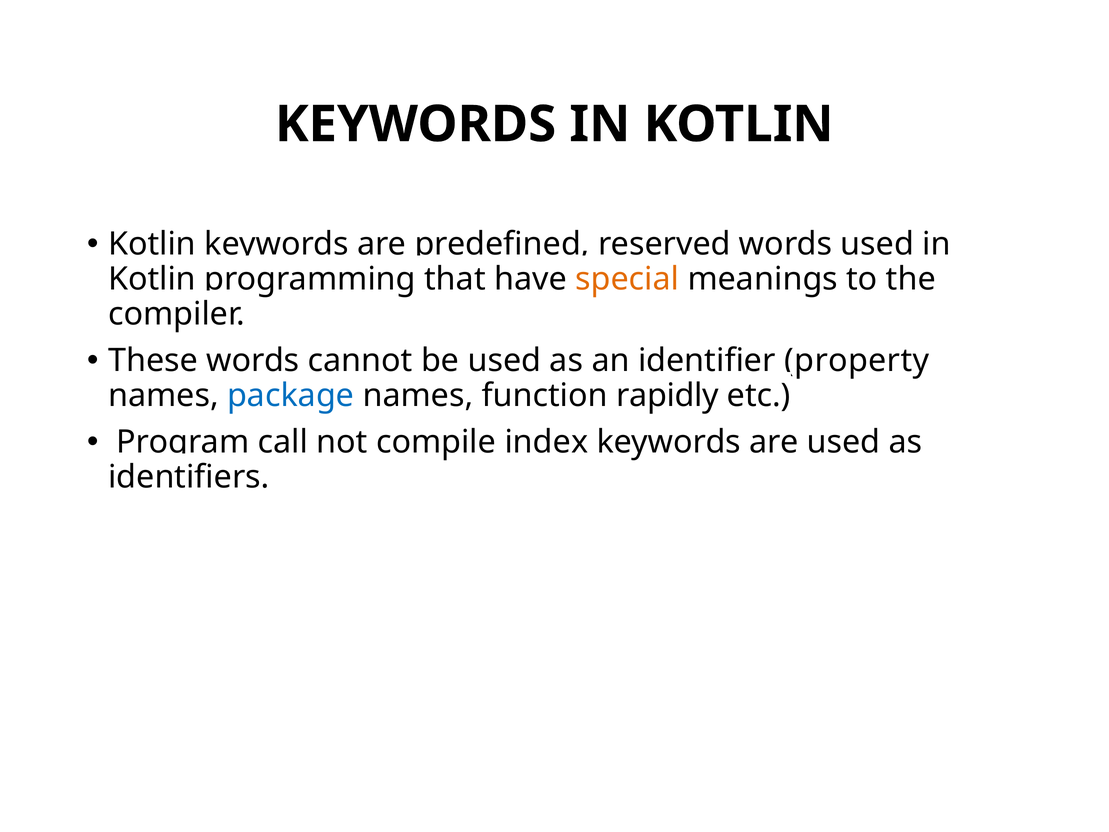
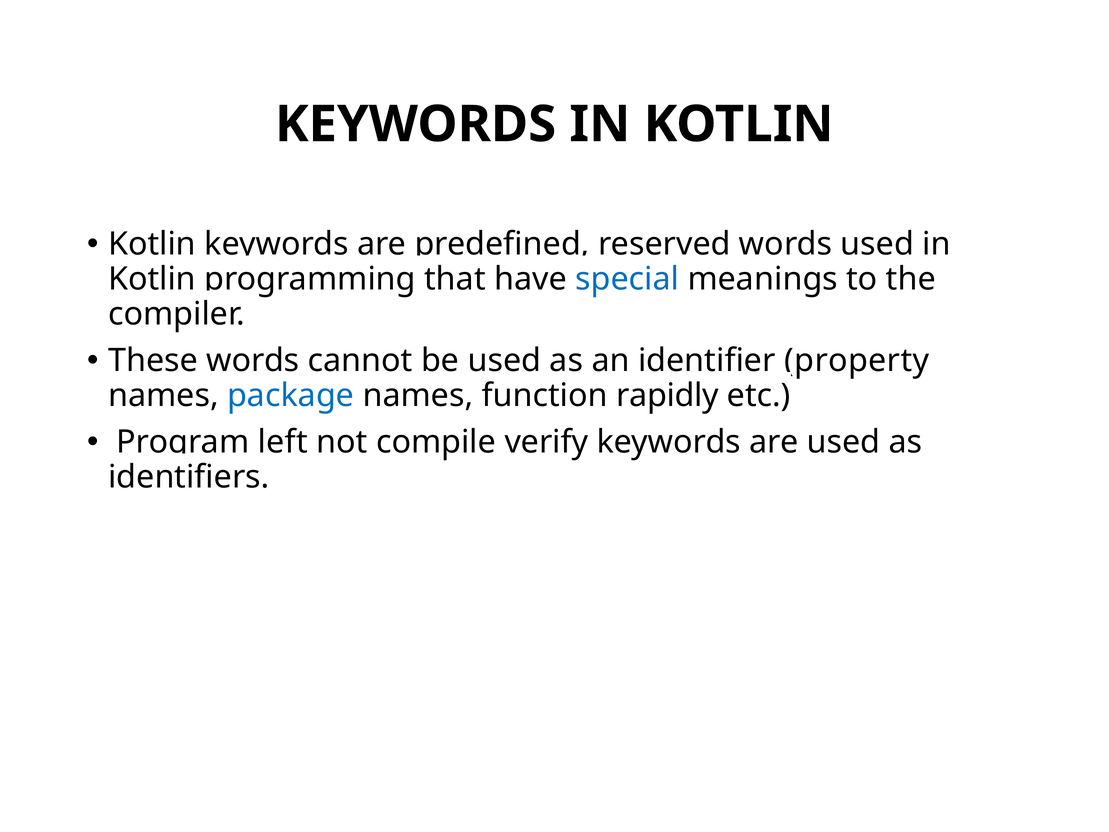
special colour: orange -> blue (627, 279)
call: call -> left (283, 442)
index: index -> verify (546, 442)
